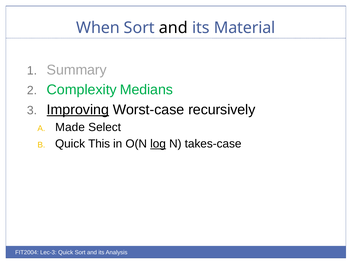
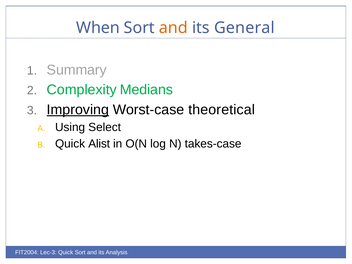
and colour: black -> orange (173, 28)
Material: Material -> General (244, 28)
recursively: recursively -> theoretical (222, 110)
Made: Made -> Using (70, 127)
This: This -> Alist (99, 144)
log underline: present -> none (158, 144)
